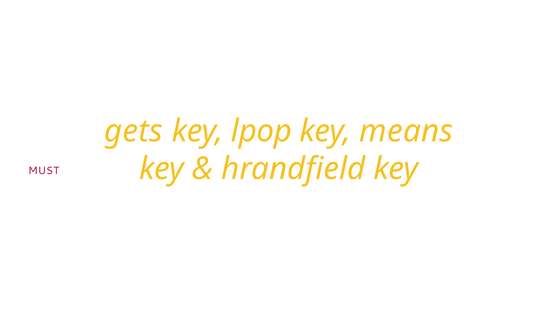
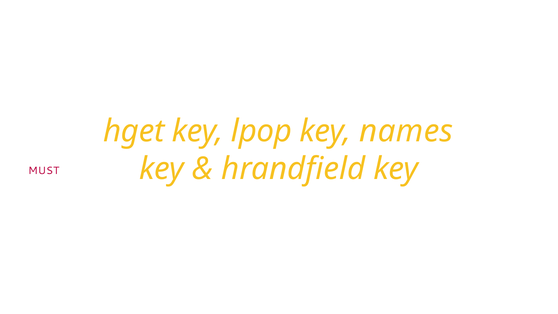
gets: gets -> hget (134, 131)
means: means -> names (406, 131)
